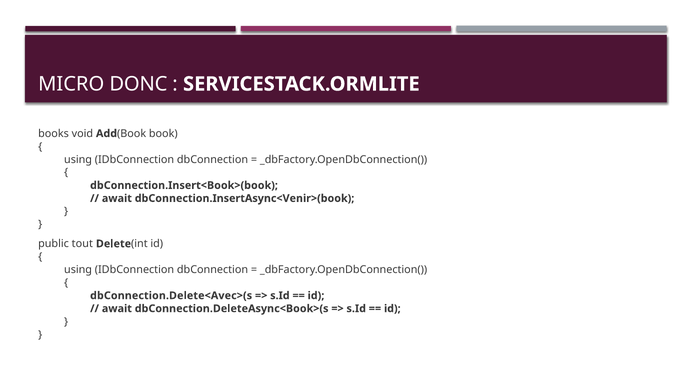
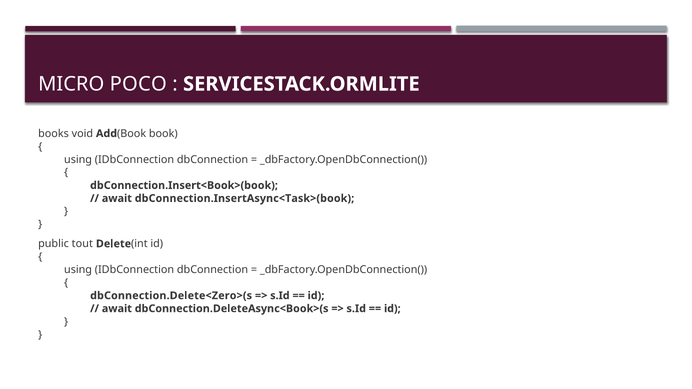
DONC: DONC -> POCO (138, 84)
dbConnection.InsertAsync<Venir>(book: dbConnection.InsertAsync<Venir>(book -> dbConnection.InsertAsync<Task>(book (244, 198)
dbConnection.Delete<Avec>(s: dbConnection.Delete<Avec>(s -> dbConnection.Delete<Zero>(s (171, 296)
